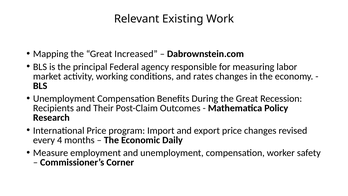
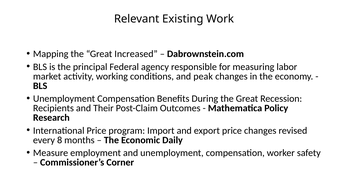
rates: rates -> peak (203, 76)
4: 4 -> 8 (60, 140)
